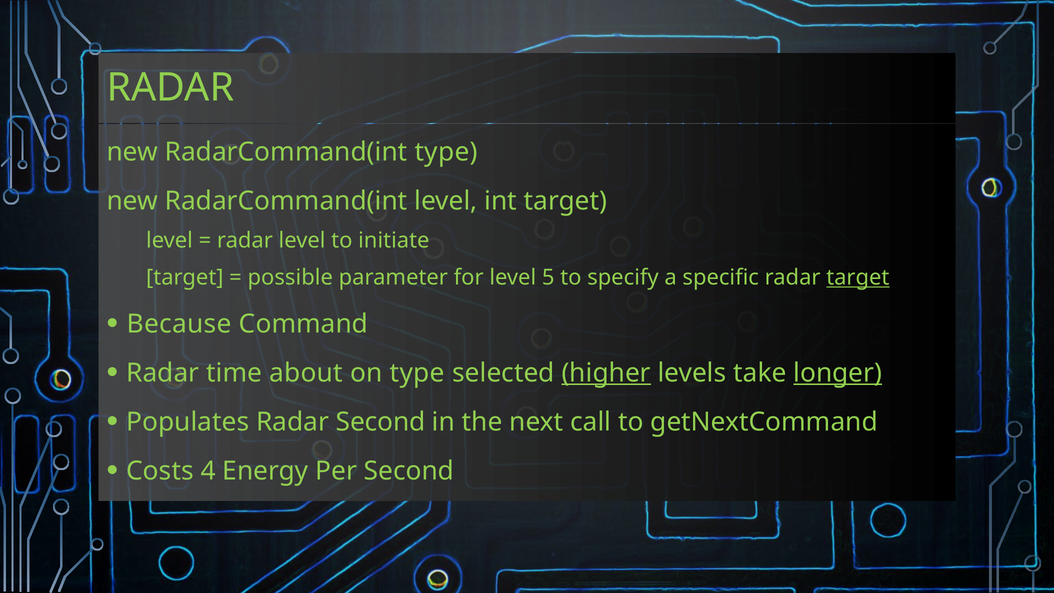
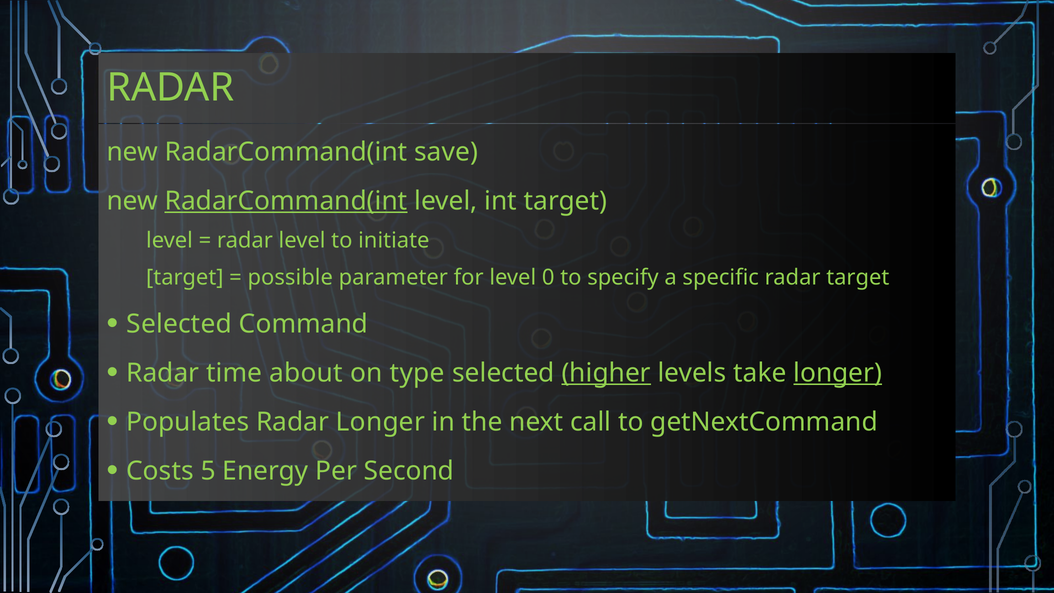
RadarCommand(int type: type -> save (446, 152)
RadarCommand(int underline: none -> present (286, 201)
5: 5 -> 0 (548, 277)
target underline: present -> none (858, 277)
Because: Because -> Selected (179, 324)
Radar Second: Second -> Longer (380, 422)
4: 4 -> 5 (208, 471)
